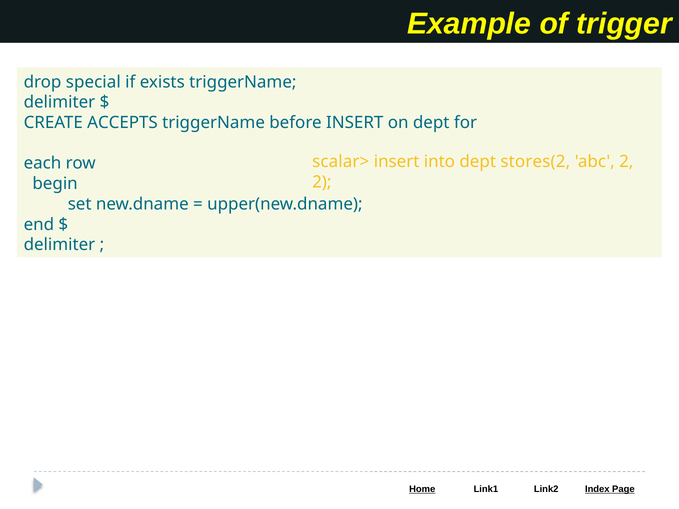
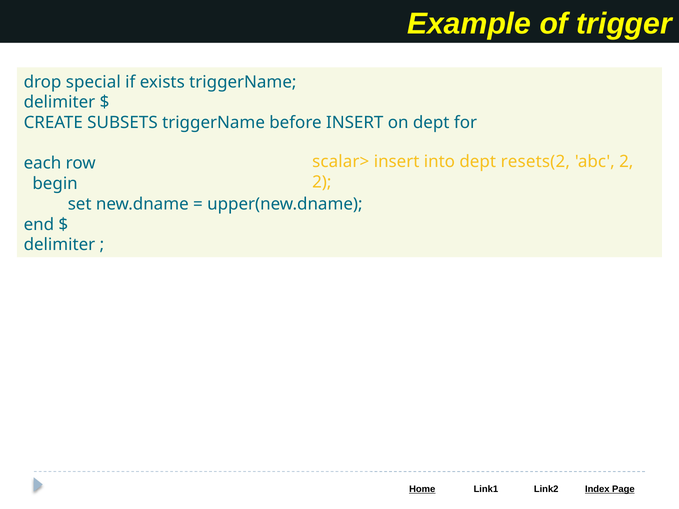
ACCEPTS: ACCEPTS -> SUBSETS (122, 123)
stores(2: stores(2 -> resets(2 (535, 162)
